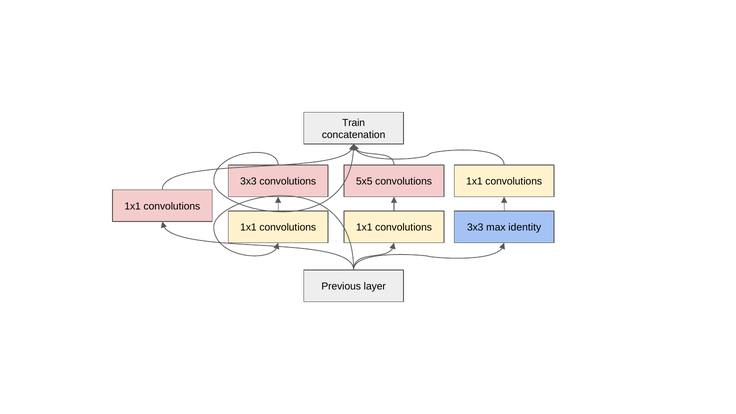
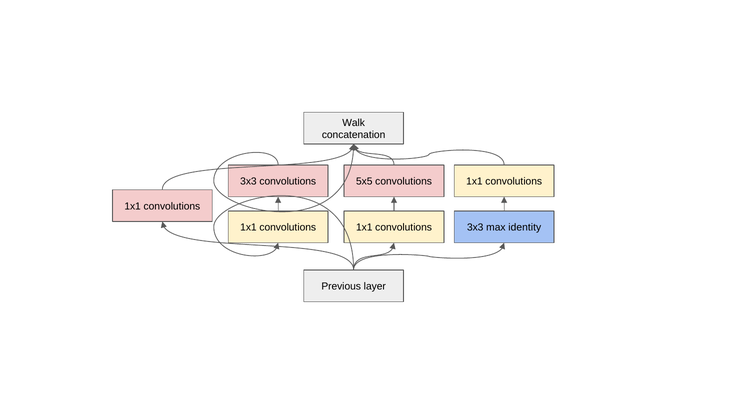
Train: Train -> Walk (354, 123)
